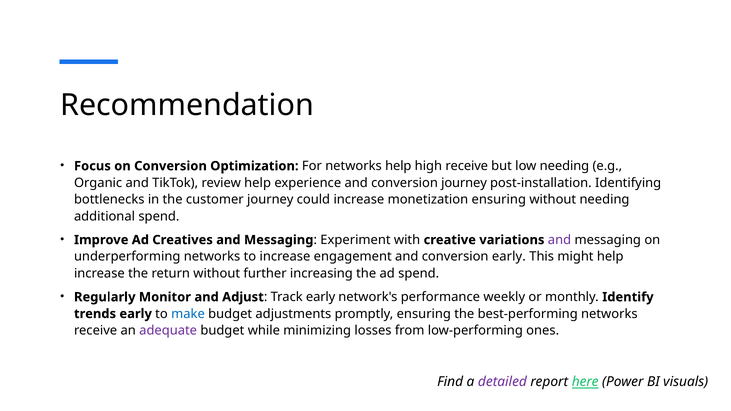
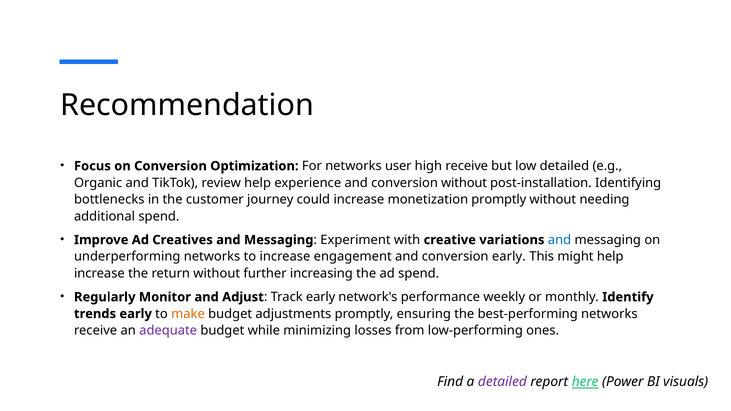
networks help: help -> user (398, 166)
low needing: needing -> detailed (564, 166)
conversion journey: journey -> without (464, 183)
monetization ensuring: ensuring -> promptly (499, 200)
and colour: purple -> blue (560, 240)
make colour: blue -> orange (188, 314)
